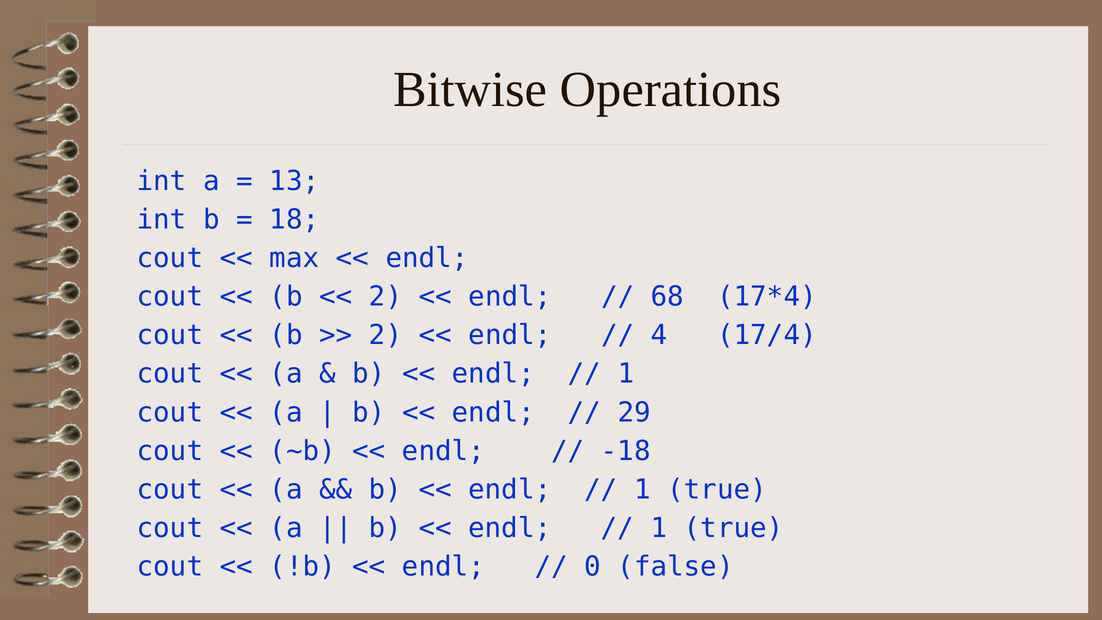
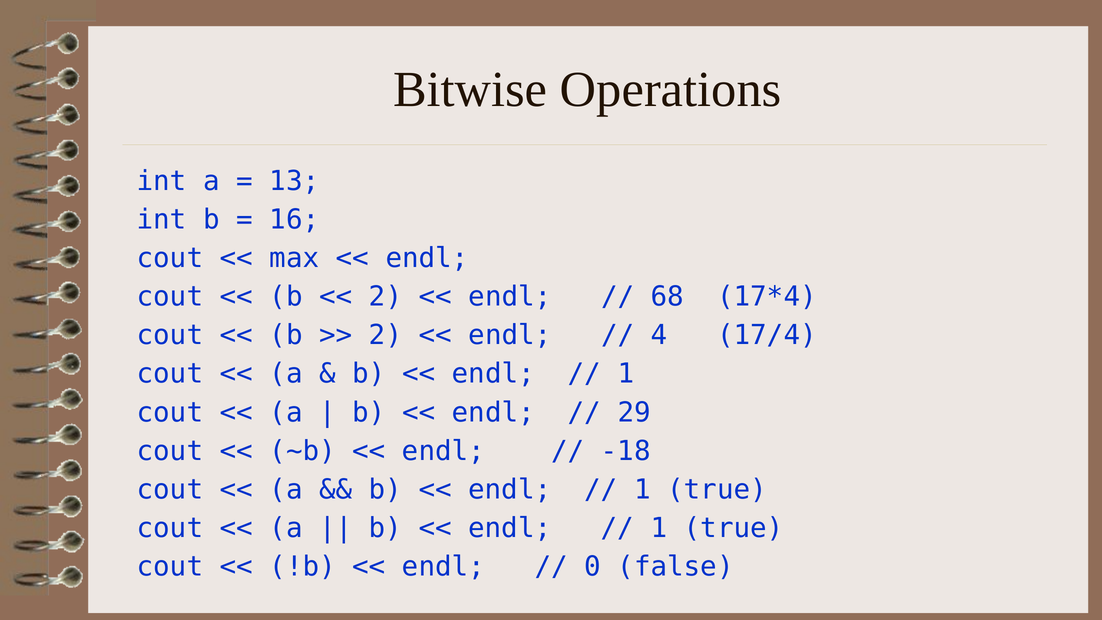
18: 18 -> 16 (294, 220)
